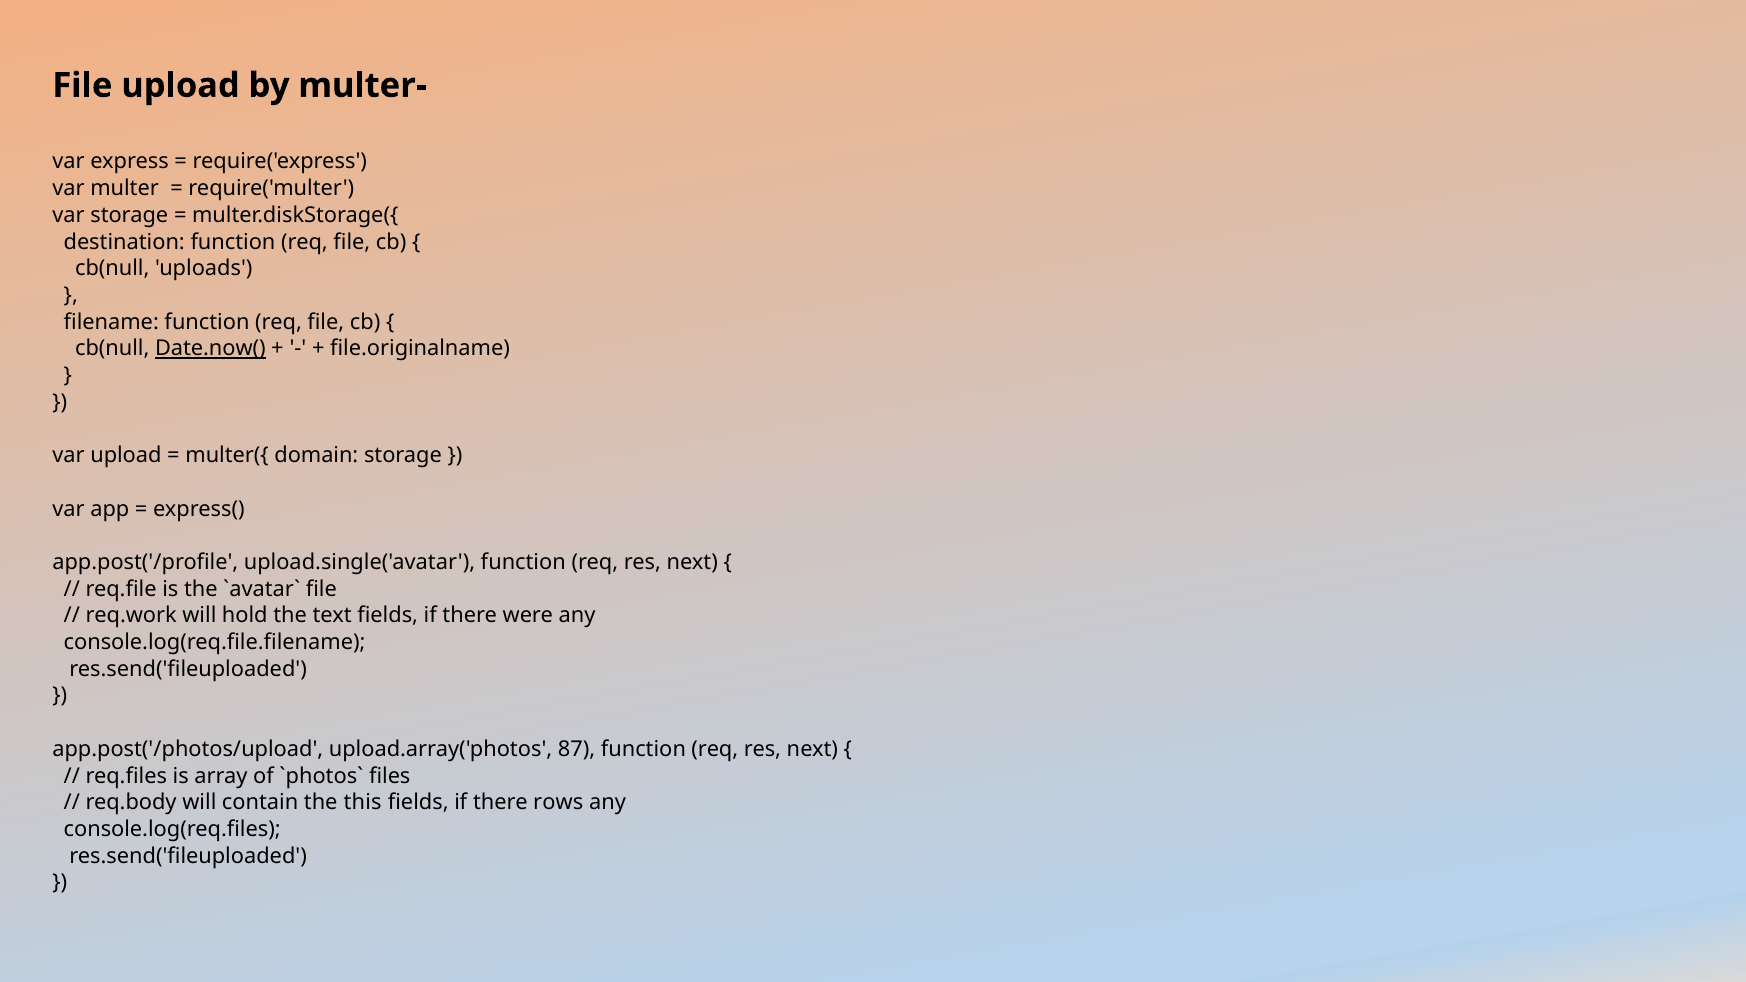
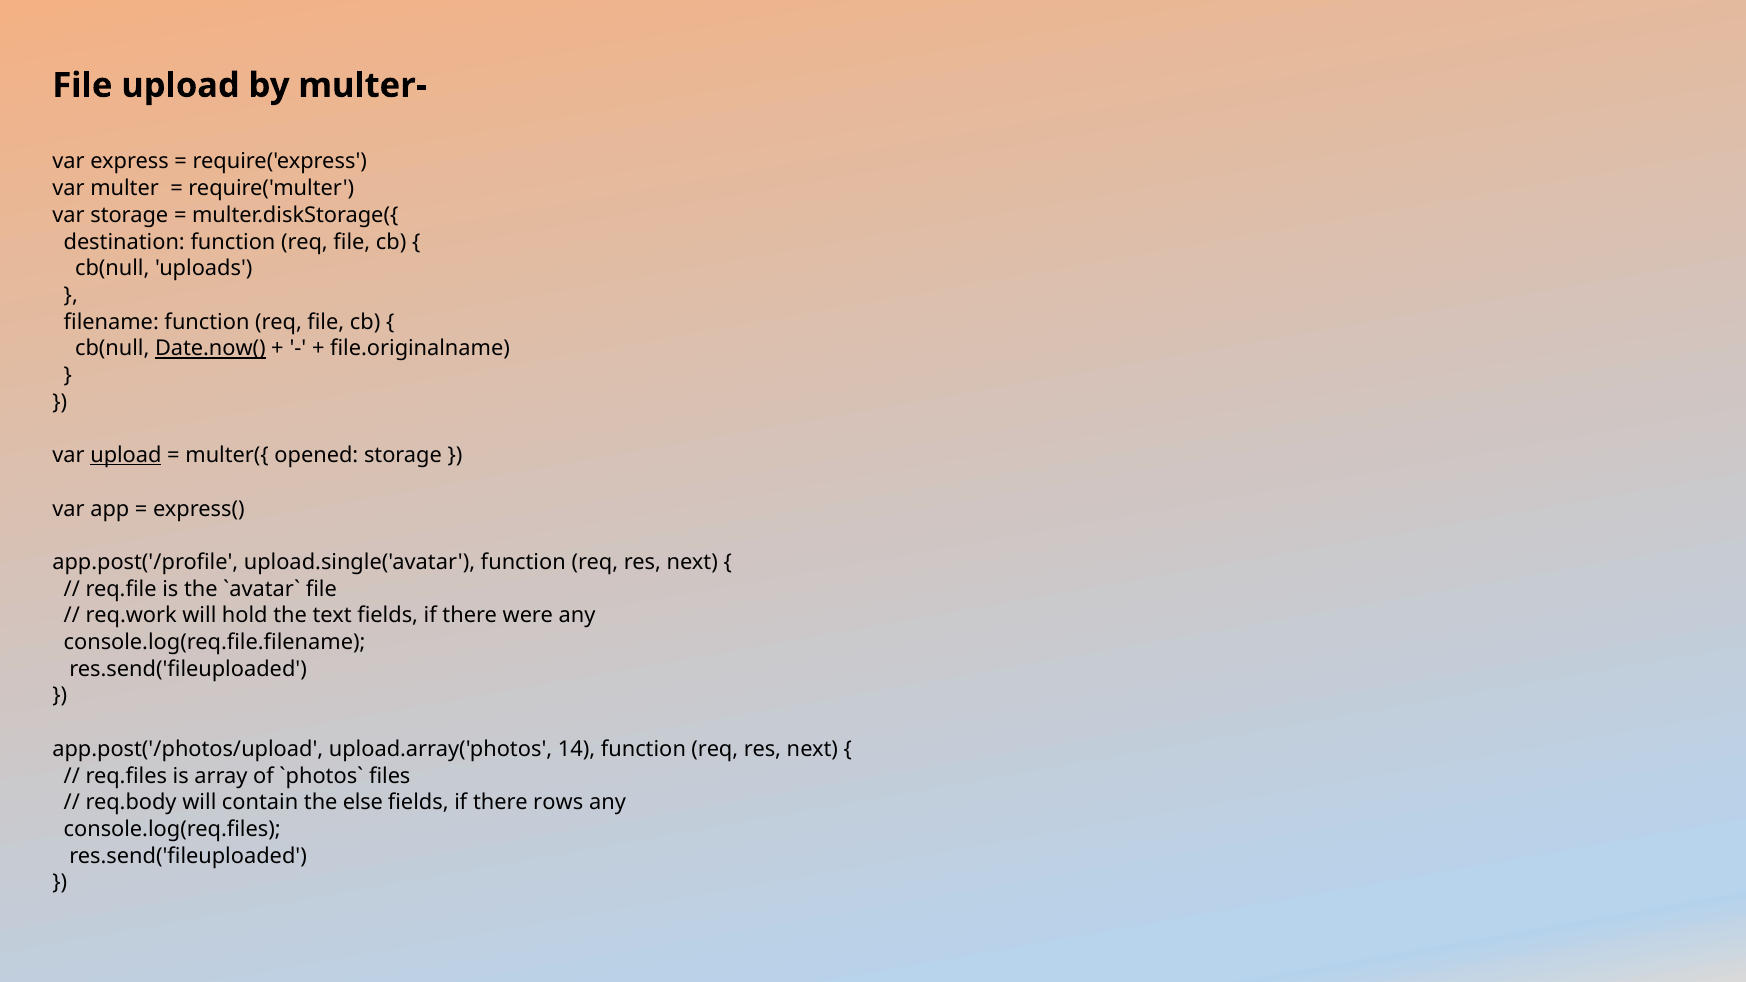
upload underline: none -> present (126, 456)
domain: domain -> opened (316, 456)
87: 87 -> 14 (577, 749)
this: this -> else (363, 803)
